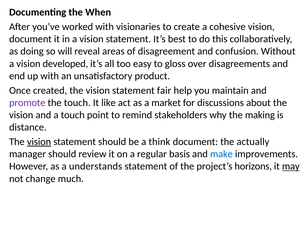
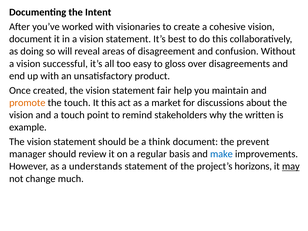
When: When -> Intent (98, 12)
developed: developed -> successful (65, 64)
promote colour: purple -> orange (27, 103)
It like: like -> this (109, 103)
making: making -> written (260, 115)
distance: distance -> example (28, 127)
vision underline: present -> none (39, 142)
actually: actually -> prevent (253, 142)
